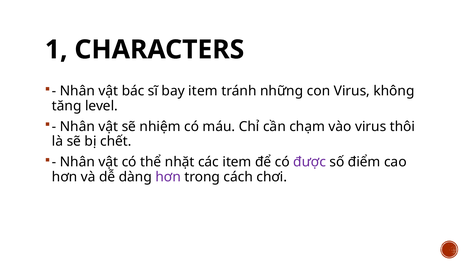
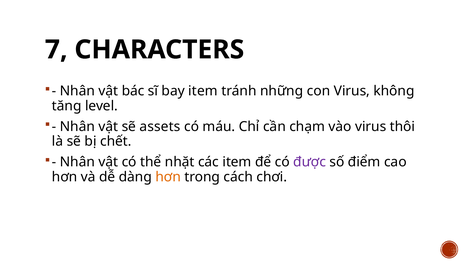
1: 1 -> 7 (56, 50)
nhiệm: nhiệm -> assets (160, 127)
hơn colour: purple -> orange (168, 177)
